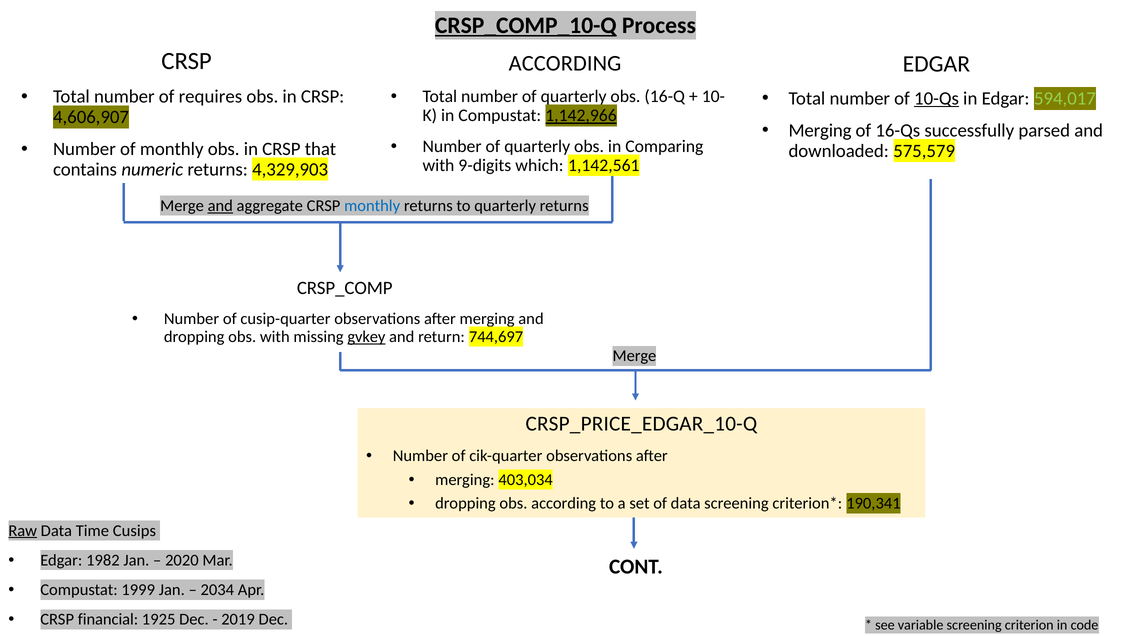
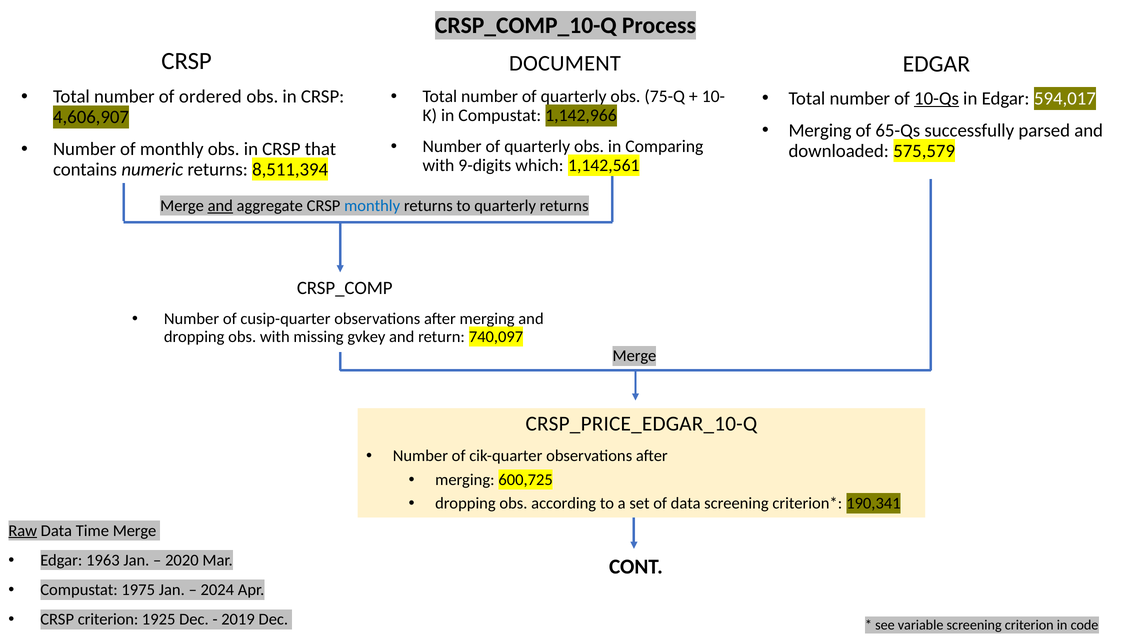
CRSP_COMP_10-Q underline: present -> none (526, 26)
ACCORDING: ACCORDING -> DOCUMENT (565, 63)
requires: requires -> ordered (210, 97)
16-Q: 16-Q -> 75-Q (665, 97)
594,017 colour: light green -> white (1065, 99)
1,142,966 underline: present -> none (581, 116)
16-Qs: 16-Qs -> 65-Qs (898, 131)
4,329,903: 4,329,903 -> 8,511,394 (290, 170)
gvkey underline: present -> none (366, 337)
744,697: 744,697 -> 740,097 (496, 337)
403,034: 403,034 -> 600,725 (526, 480)
Time Cusips: Cusips -> Merge (135, 531)
1982: 1982 -> 1963 (103, 561)
1999: 1999 -> 1975 (138, 591)
2034: 2034 -> 2024 (217, 591)
CRSP financial: financial -> criterion (108, 620)
